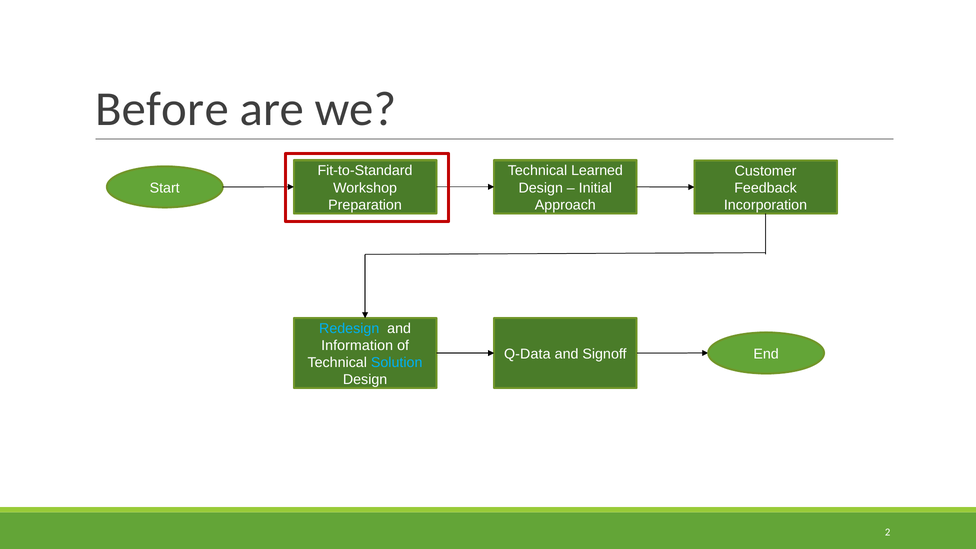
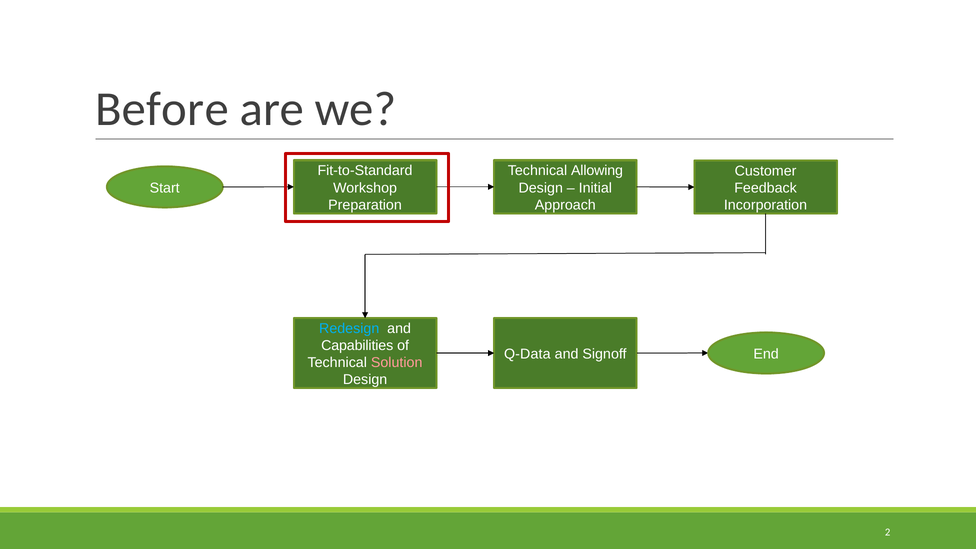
Learned: Learned -> Allowing (597, 171)
Information: Information -> Capabilities (357, 346)
Solution colour: light blue -> pink (397, 363)
